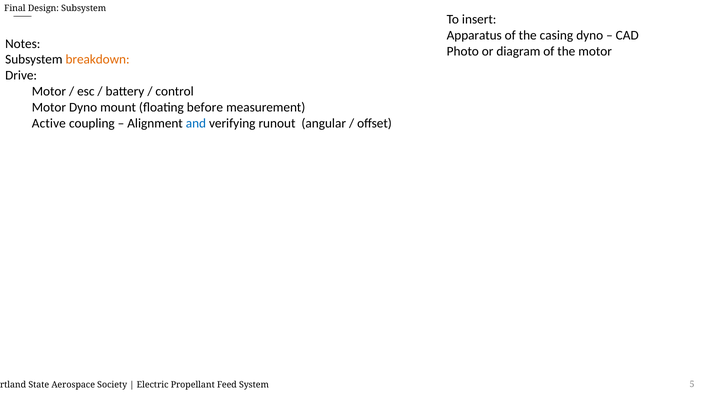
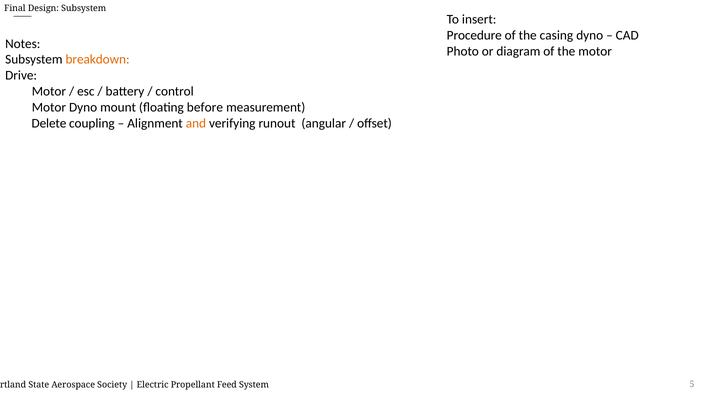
Apparatus: Apparatus -> Procedure (474, 35)
Active: Active -> Delete (49, 123)
and colour: blue -> orange (196, 123)
